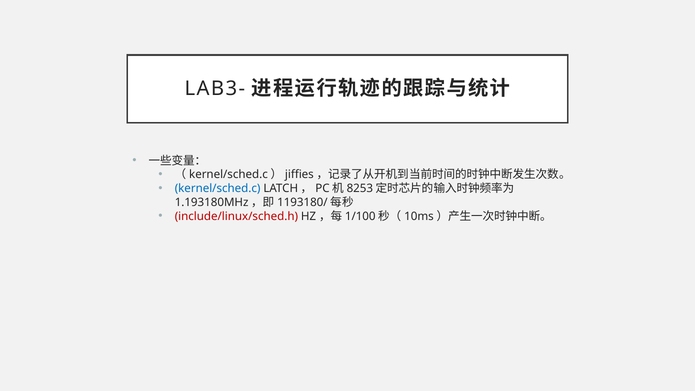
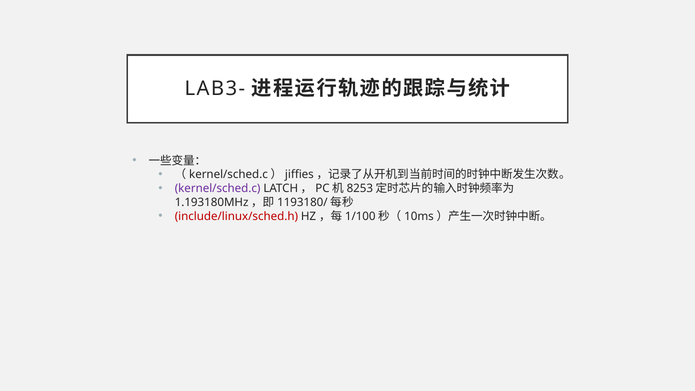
kernel/sched.c colour: blue -> purple (218, 188)
